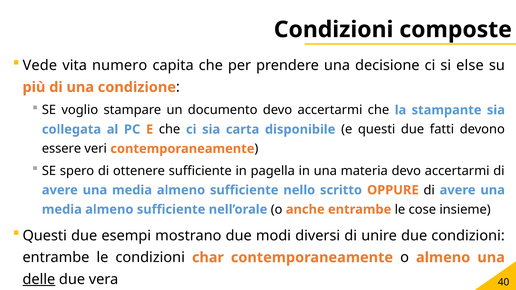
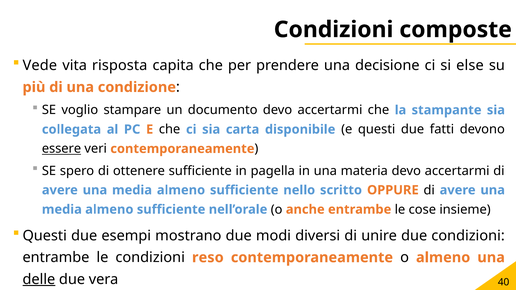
numero: numero -> risposta (120, 65)
essere underline: none -> present (61, 149)
char: char -> reso (208, 258)
